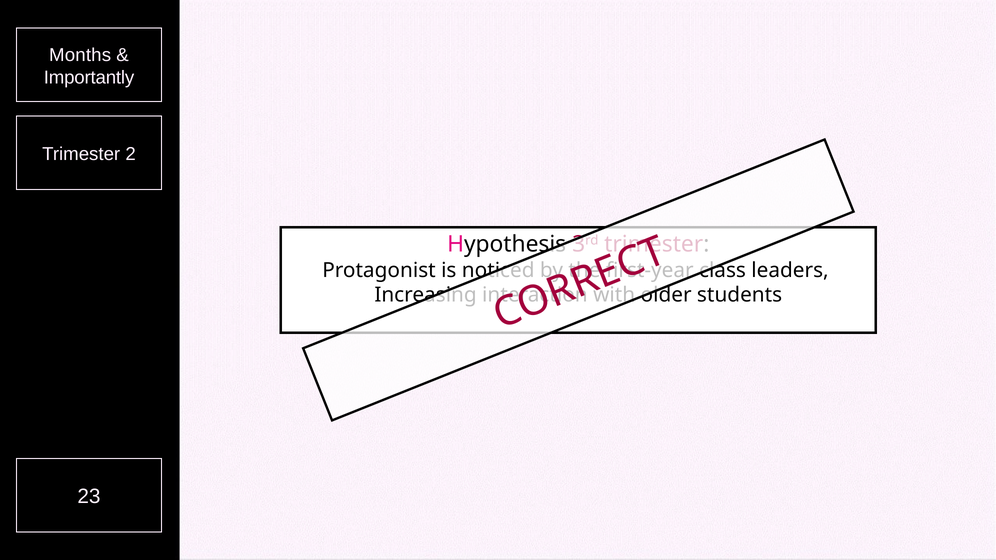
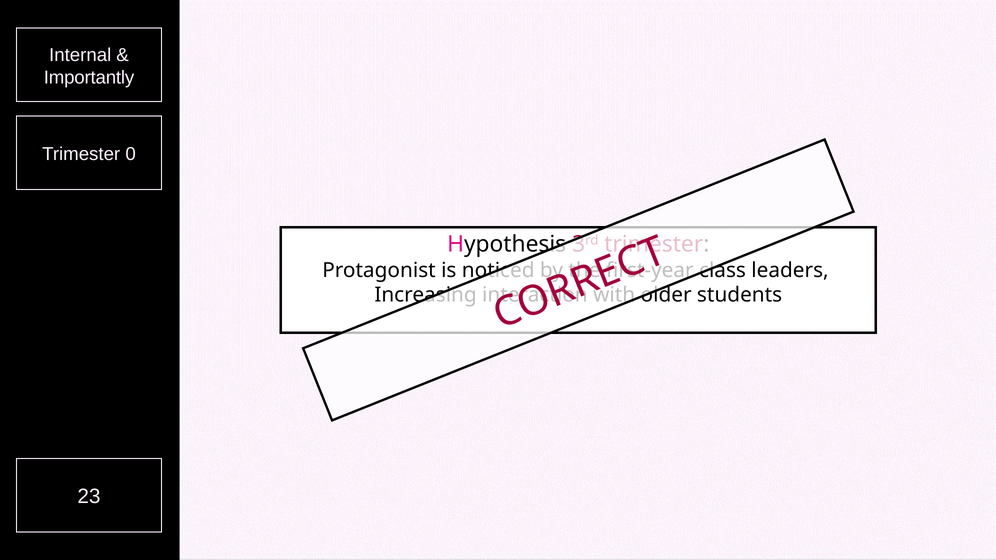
Months: Months -> Internal (80, 55)
2: 2 -> 0 (131, 154)
